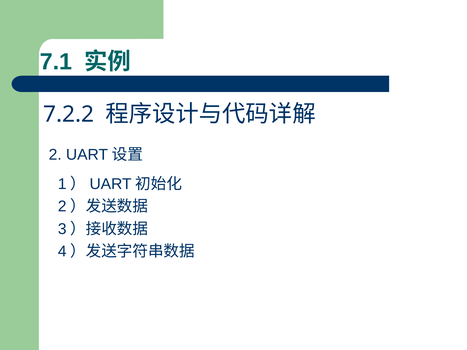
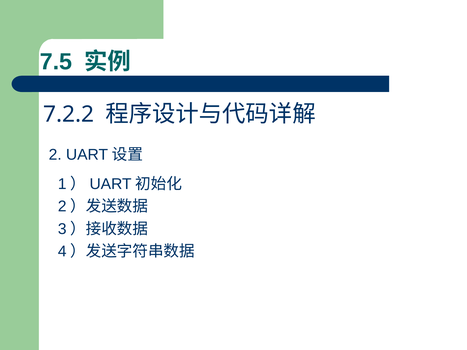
7.1: 7.1 -> 7.5 (56, 62)
